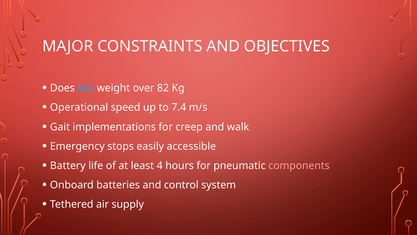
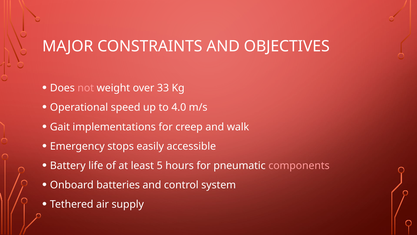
not colour: light blue -> pink (86, 88)
82: 82 -> 33 (163, 88)
7.4: 7.4 -> 4.0 (179, 107)
4: 4 -> 5 (160, 165)
